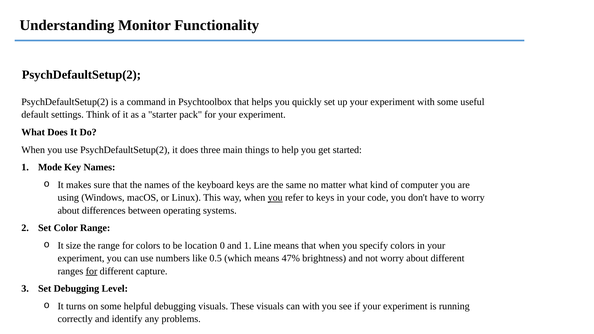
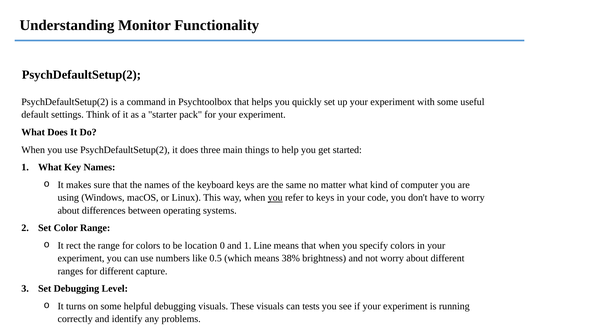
1 Mode: Mode -> What (50, 167)
size: size -> rect (73, 246)
47%: 47% -> 38% (291, 258)
for underline: present -> none (92, 271)
can with: with -> tests (311, 306)
